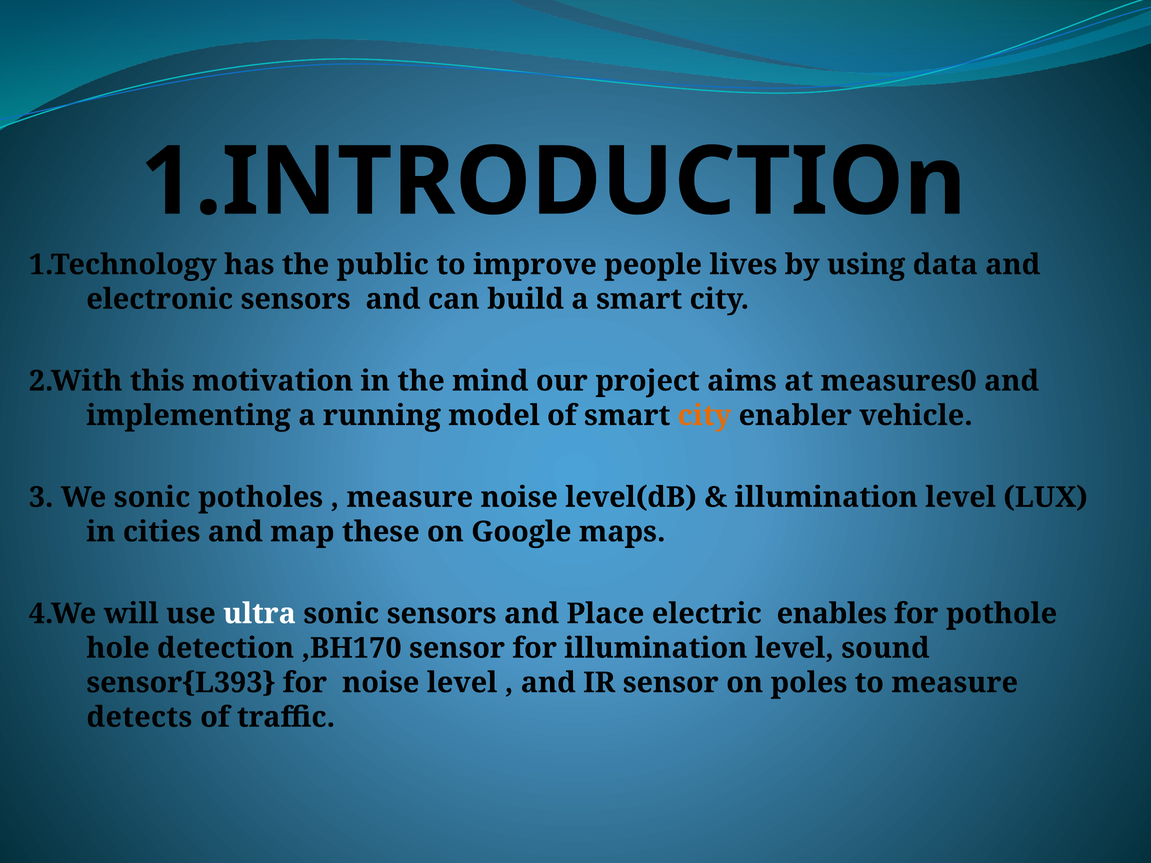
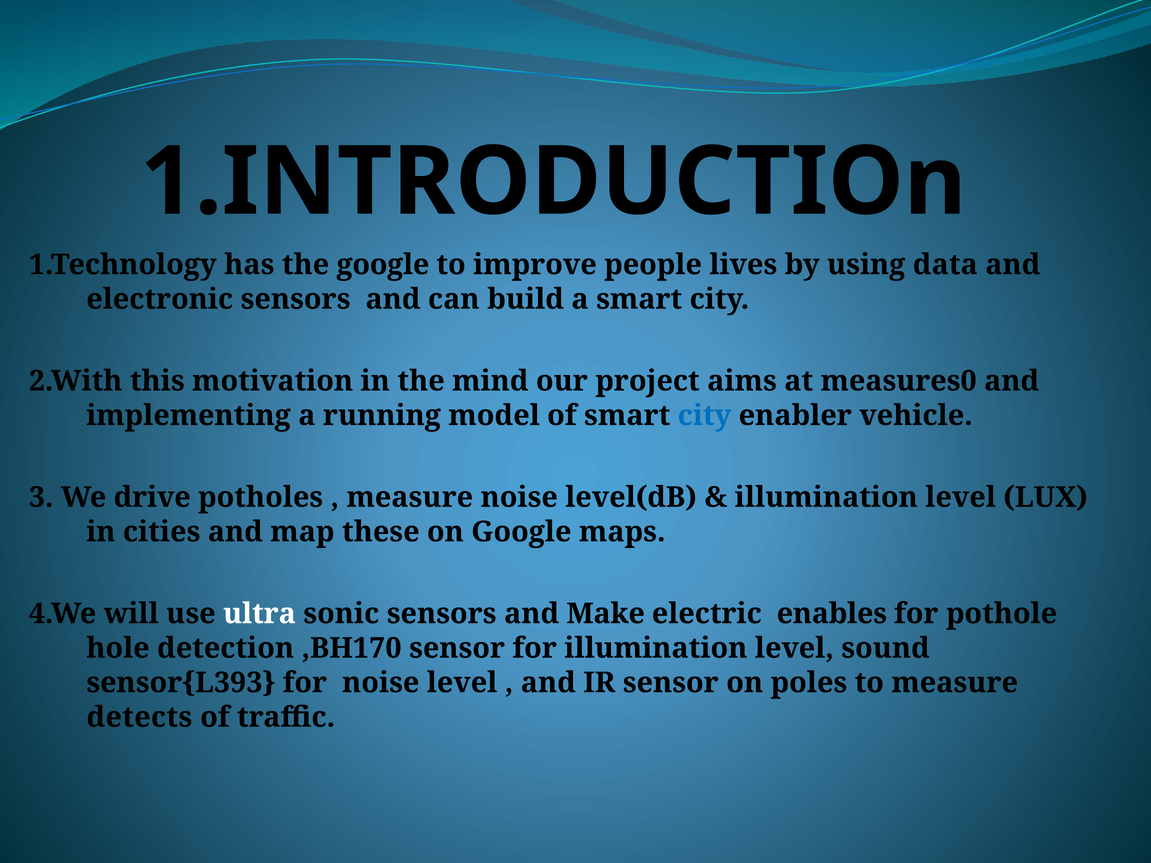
the public: public -> google (383, 265)
city colour: orange -> blue (704, 416)
We sonic: sonic -> drive (152, 497)
Place: Place -> Make (606, 614)
